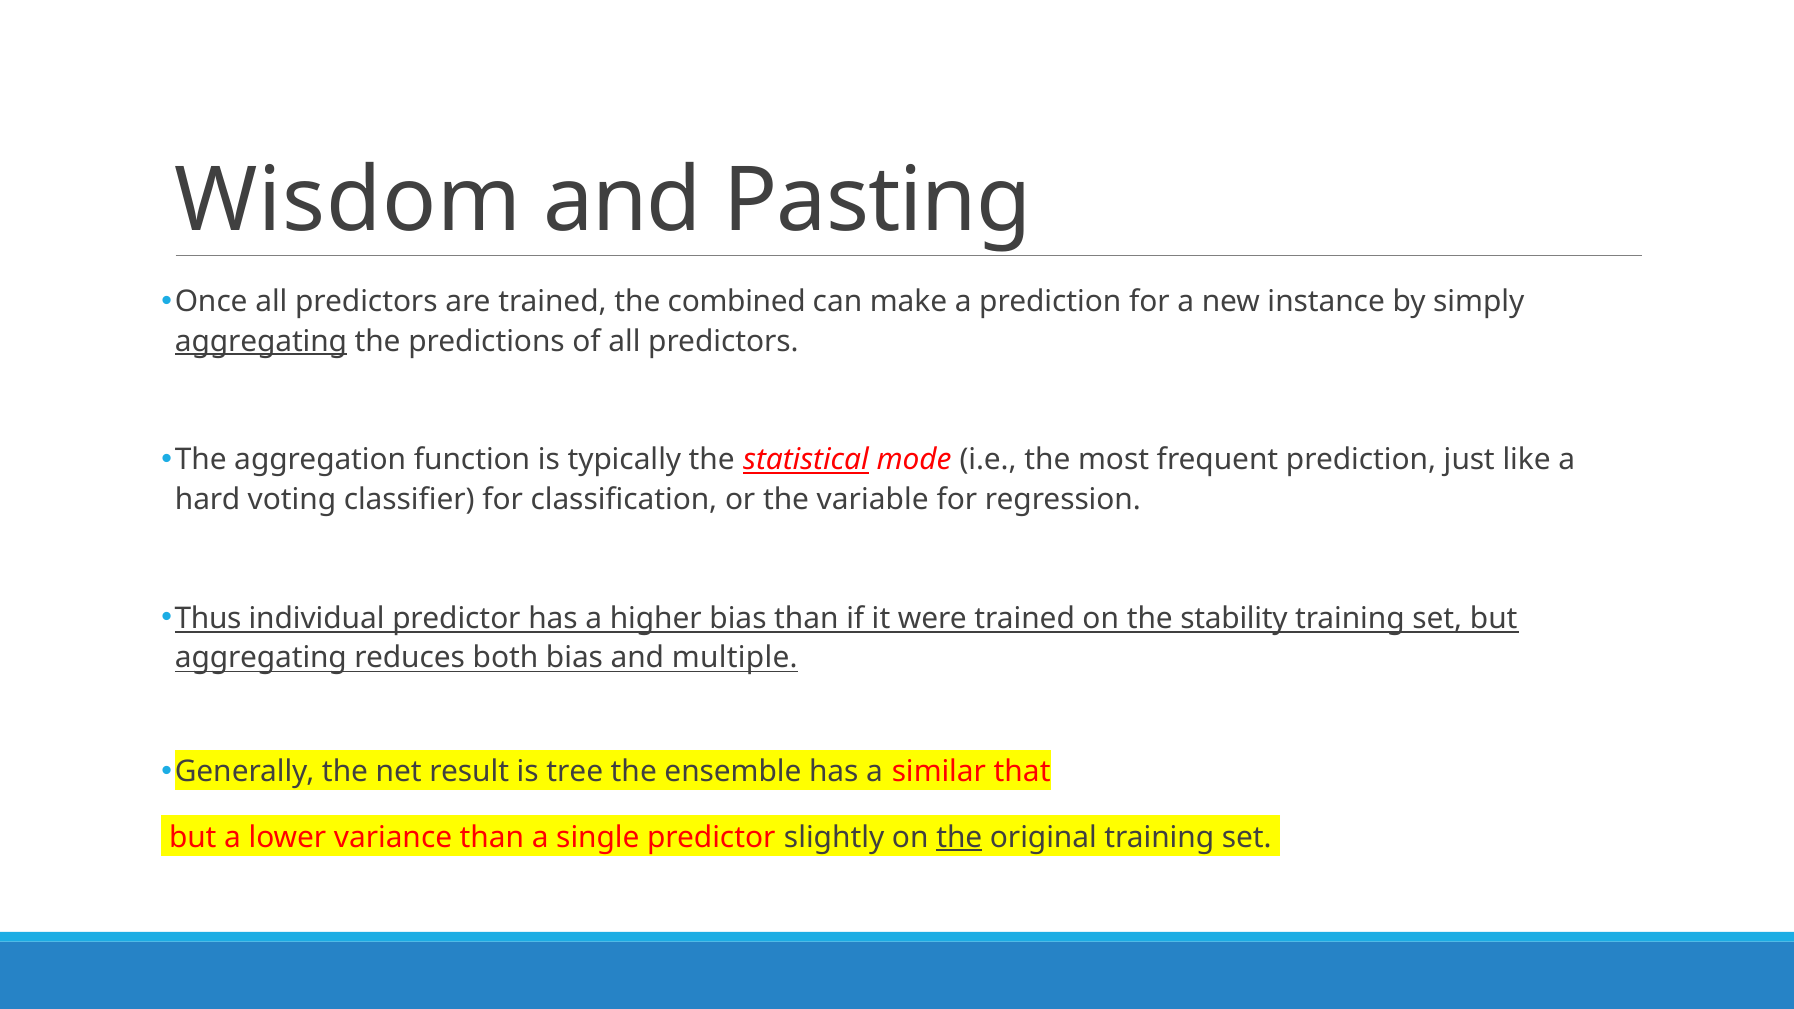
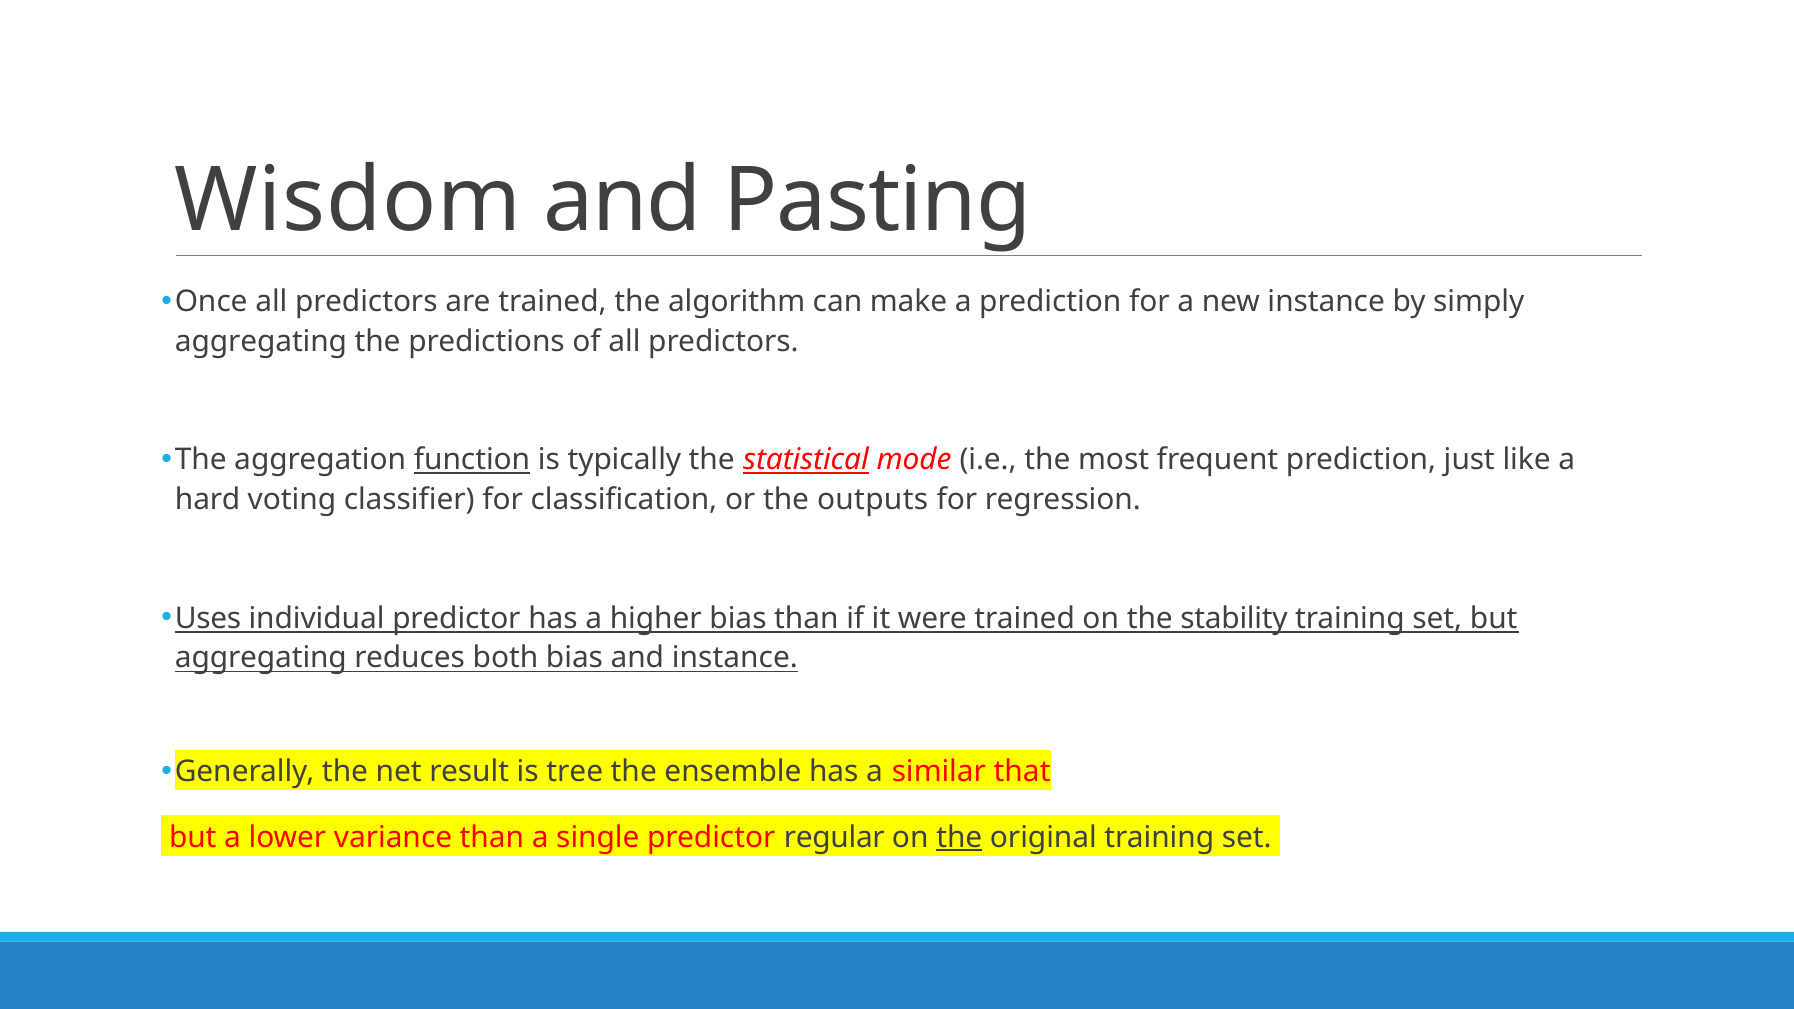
combined: combined -> algorithm (737, 302)
aggregating underline: present -> none (261, 341)
function underline: none -> present (472, 460)
variable: variable -> outputs (873, 500)
Thus: Thus -> Uses (208, 618)
and multiple: multiple -> instance (735, 658)
slightly: slightly -> regular (834, 837)
